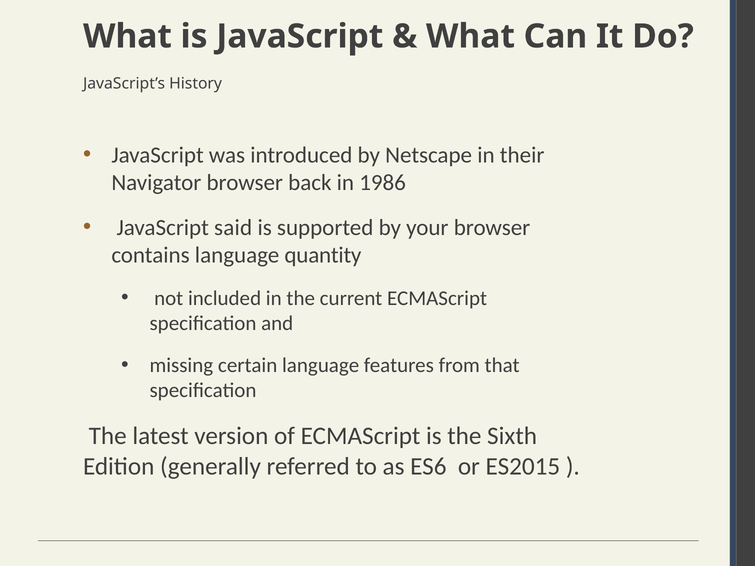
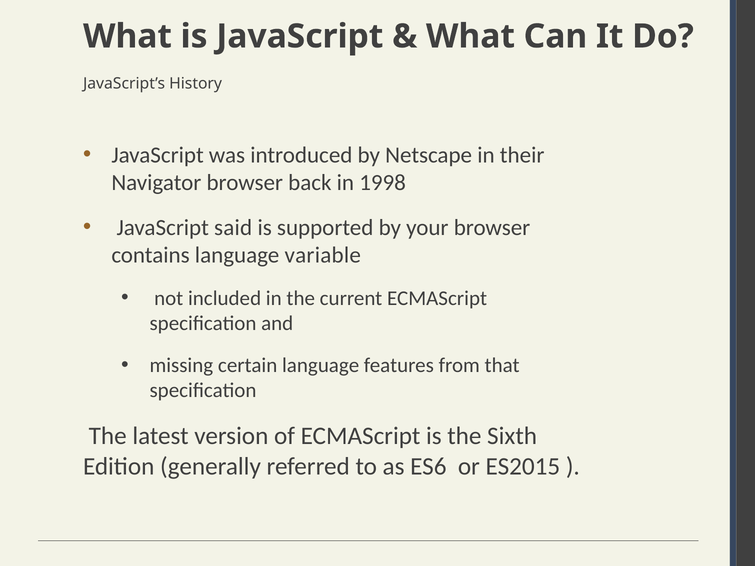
1986: 1986 -> 1998 (383, 183)
quantity: quantity -> variable (323, 255)
